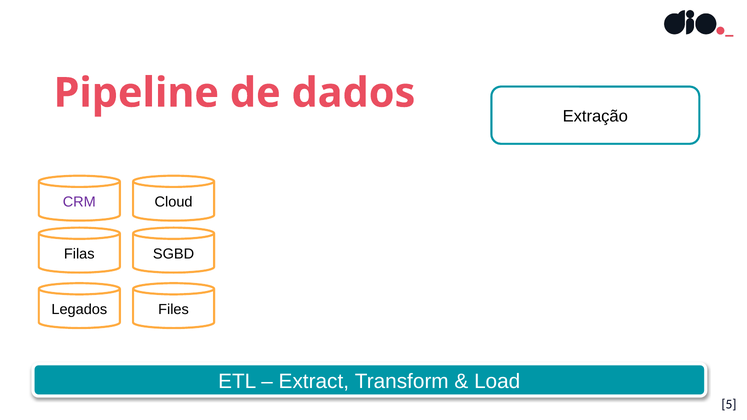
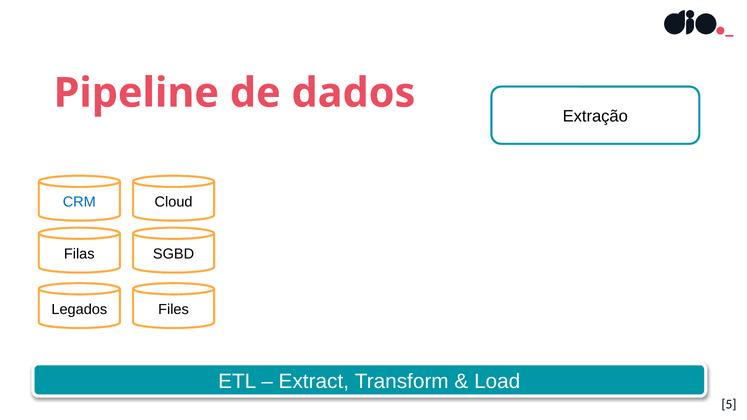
CRM colour: purple -> blue (79, 202)
